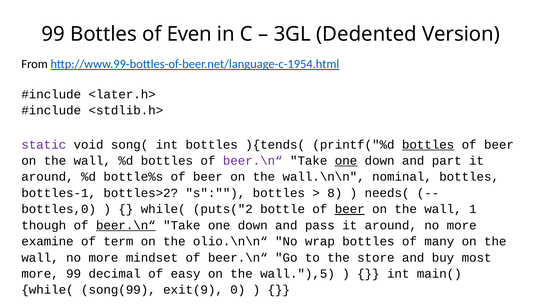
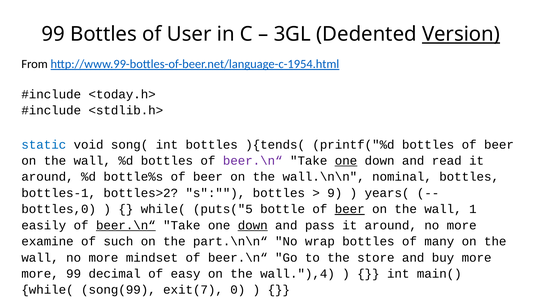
Even: Even -> User (189, 34)
Version underline: none -> present (461, 34)
<later.h>: <later.h> -> <today.h> (122, 94)
static colour: purple -> blue (44, 145)
bottles underline: present -> none (428, 145)
part: part -> read (447, 161)
8: 8 -> 9 (335, 193)
needs(: needs( -> years( (387, 193)
puts("2: puts("2 -> puts("5 (223, 209)
though: though -> easily (44, 225)
down underline: none -> present (253, 225)
term: term -> such (118, 241)
olio.\n\n“: olio.\n\n“ -> part.\n\n“ (230, 241)
buy most: most -> more (477, 258)
wall."),5: wall."),5 -> wall."),4 (298, 274)
exit(9: exit(9 -> exit(7 (193, 290)
